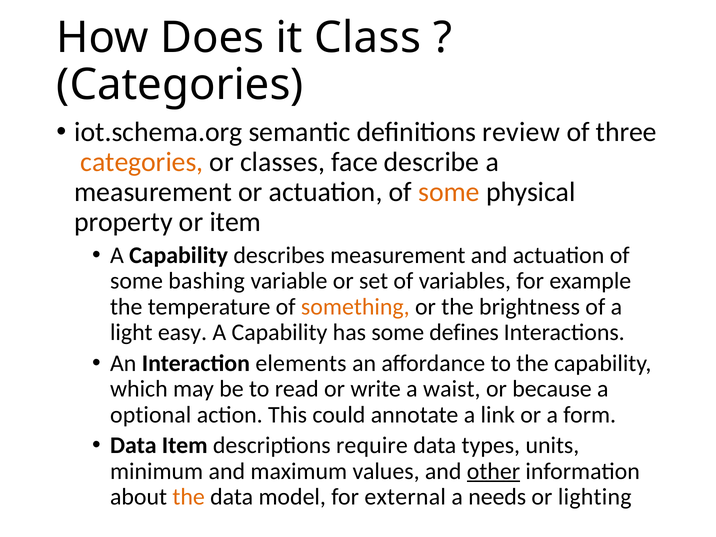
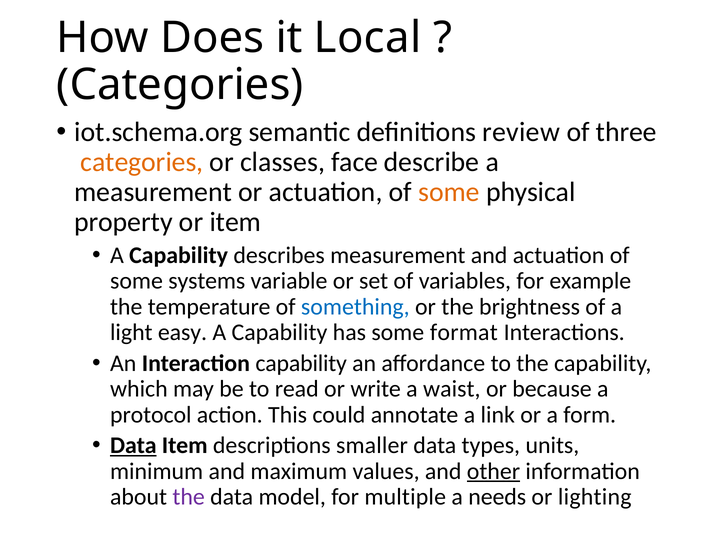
Class: Class -> Local (368, 38)
bashing: bashing -> systems (207, 281)
something colour: orange -> blue (355, 307)
defines: defines -> format (464, 332)
Interaction elements: elements -> capability (301, 363)
optional: optional -> protocol (151, 415)
Data underline: none -> present (133, 445)
require: require -> smaller (372, 445)
the colour: orange -> purple (189, 497)
external: external -> multiple (405, 497)
